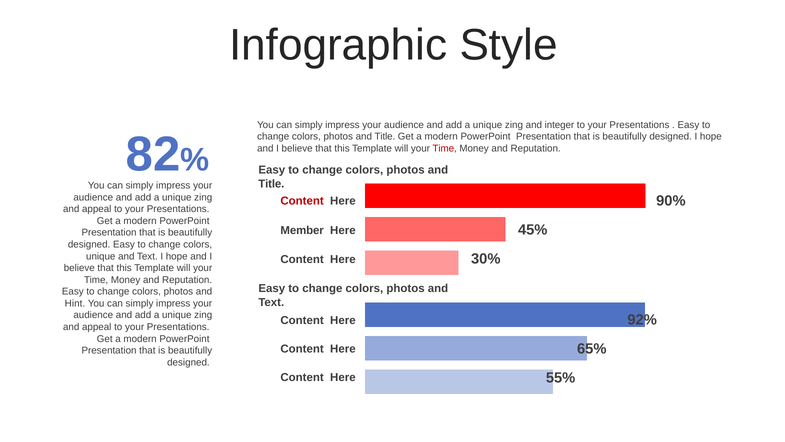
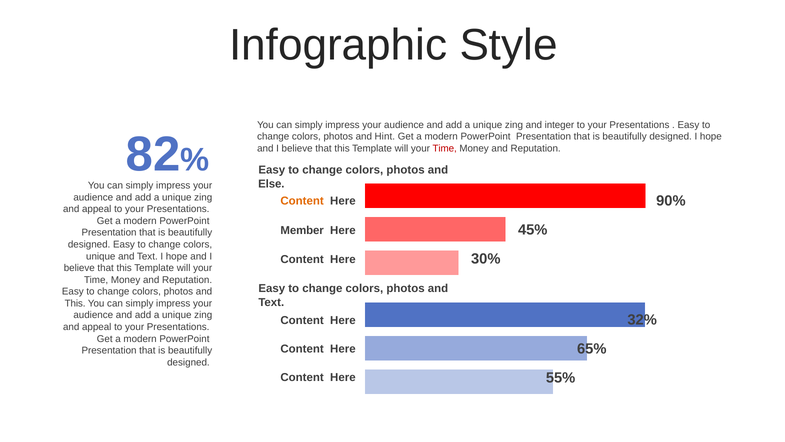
Title: Title -> Hint (385, 136)
Title: Title -> Else (271, 184)
Content colour: red -> orange (302, 201)
Hint: Hint -> This (75, 303)
92%: 92% -> 32% (642, 320)
